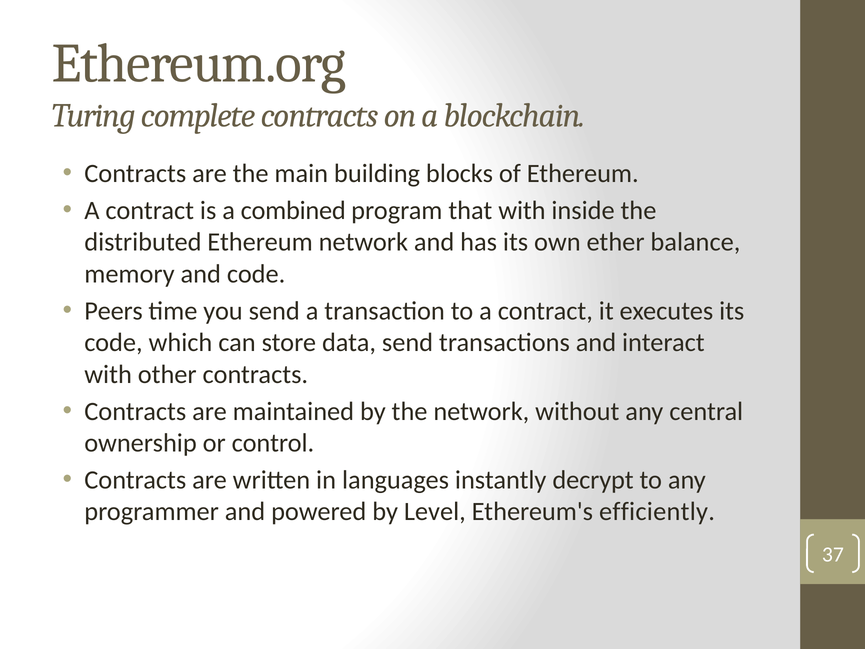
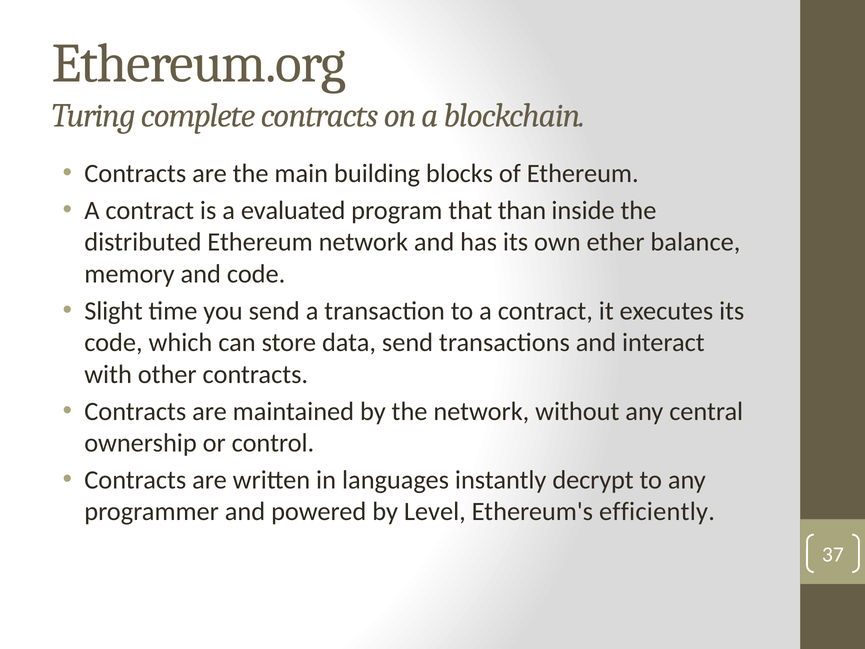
combined: combined -> evaluated (293, 210)
that with: with -> than (522, 210)
Peers: Peers -> Slight (114, 311)
